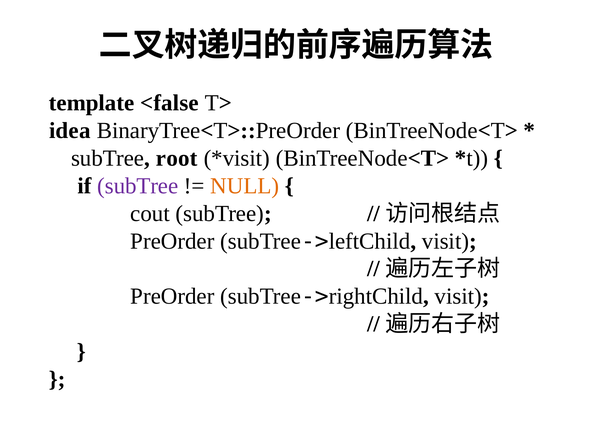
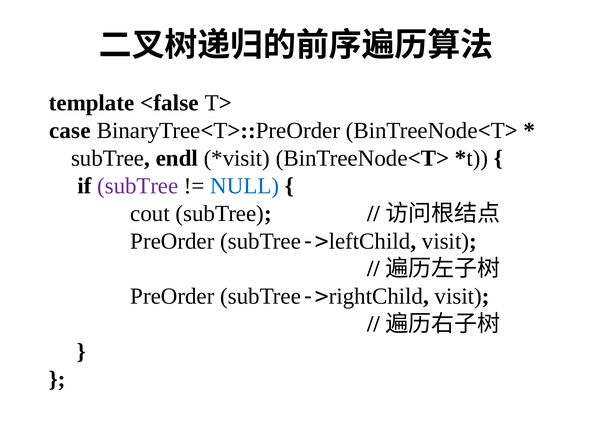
idea: idea -> case (70, 131)
root: root -> endl (177, 158)
NULL colour: orange -> blue (245, 186)
